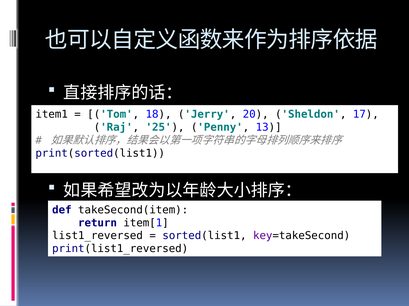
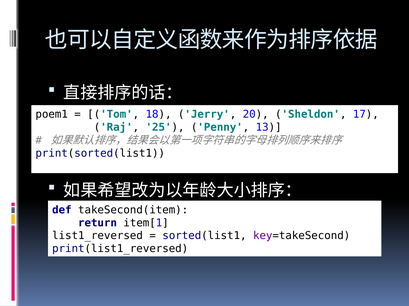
item1: item1 -> poem1 (52, 115)
